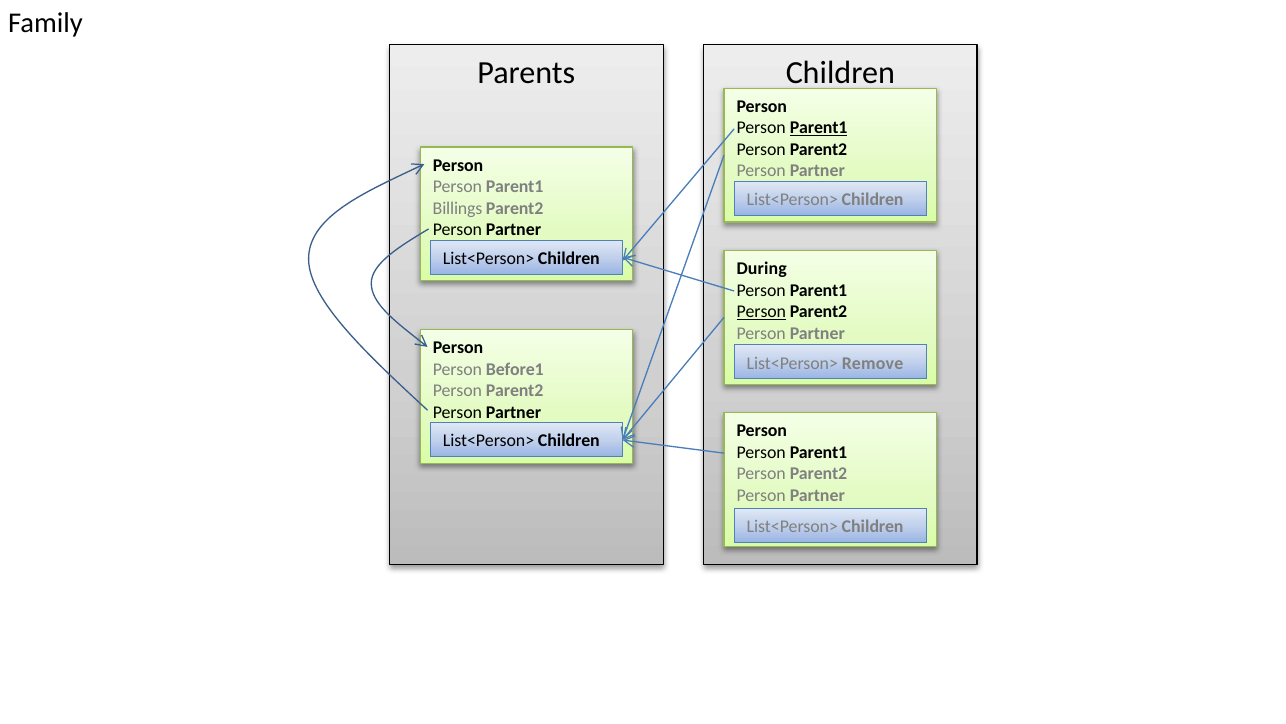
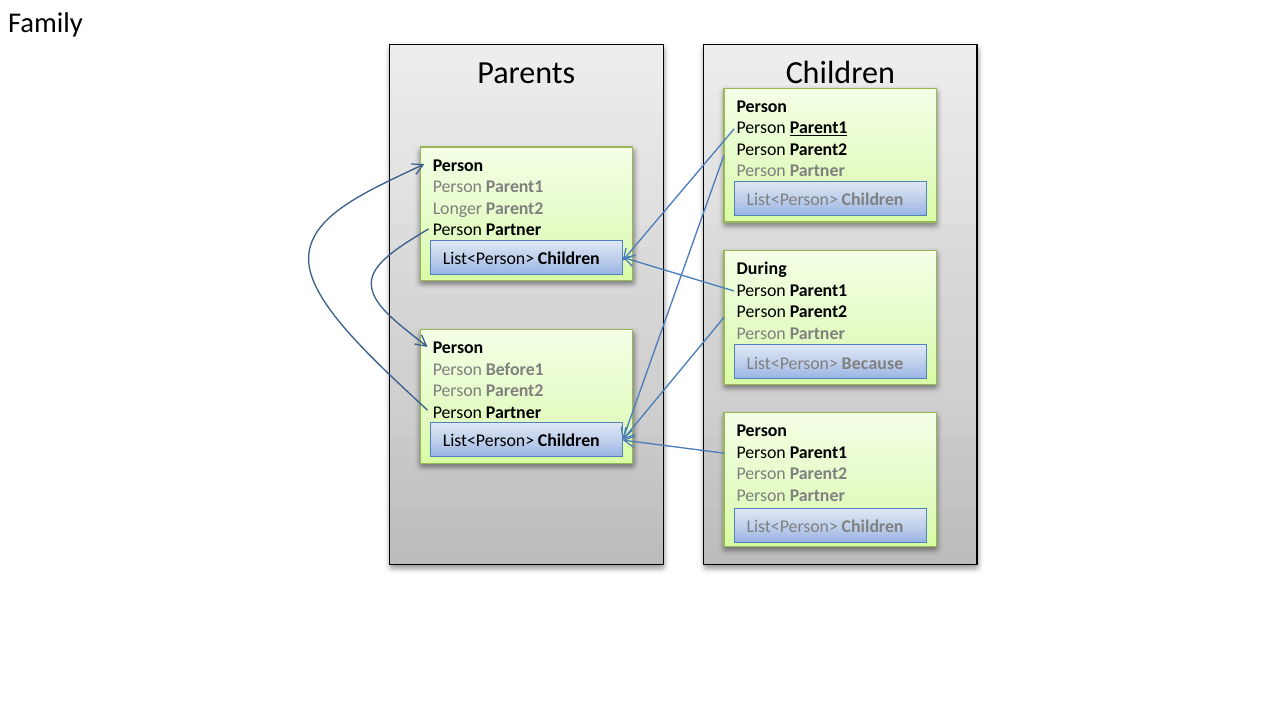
Billings: Billings -> Longer (458, 208)
Person underline: present -> none (761, 312)
Remove: Remove -> Because (873, 363)
